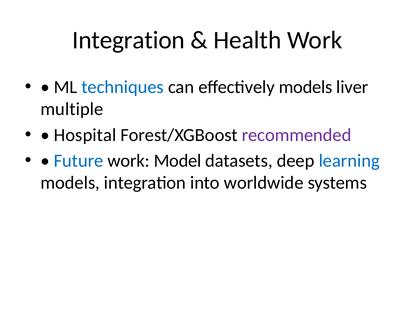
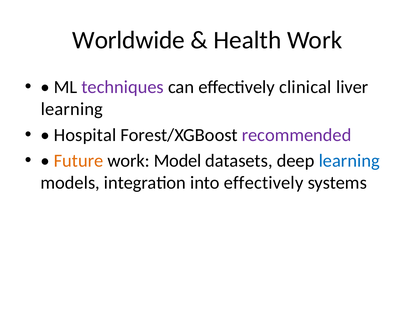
Integration: Integration -> Worldwide (129, 40)
techniques colour: blue -> purple (123, 87)
effectively models: models -> clinical (305, 87)
multiple: multiple -> learning (72, 109)
Future colour: blue -> orange (79, 161)
into worldwide: worldwide -> effectively (264, 183)
